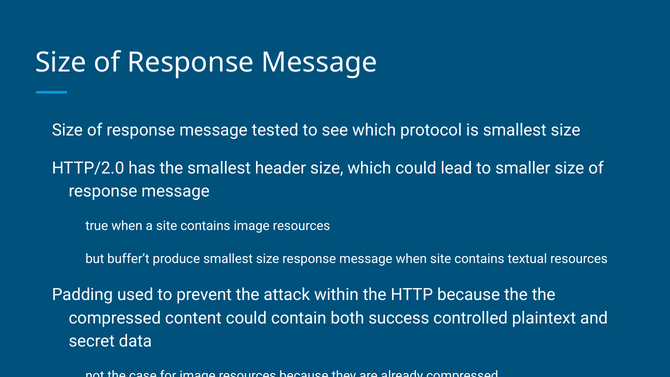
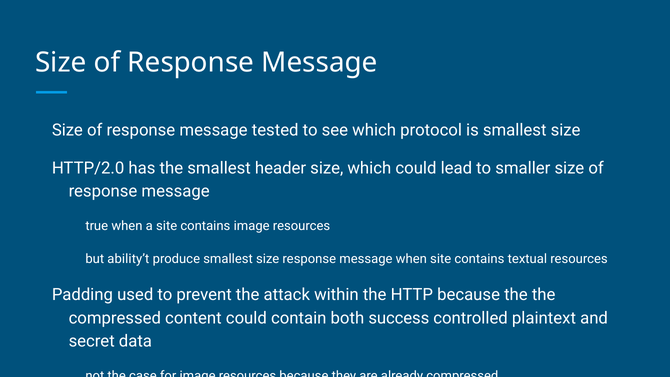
buffer’t: buffer’t -> ability’t (128, 259)
